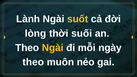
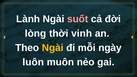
suốt colour: yellow -> pink (78, 19)
suối: suối -> vinh (82, 33)
theo: theo -> luôn (33, 62)
